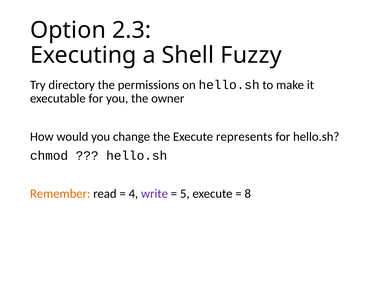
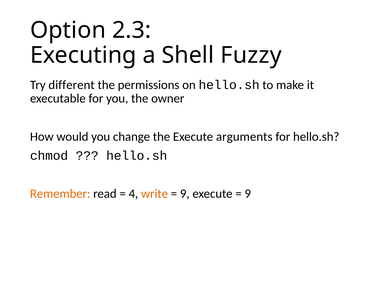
directory: directory -> different (72, 85)
represents: represents -> arguments (244, 136)
write colour: purple -> orange (154, 193)
5: 5 -> 9 (185, 193)
8: 8 -> 9 (248, 193)
